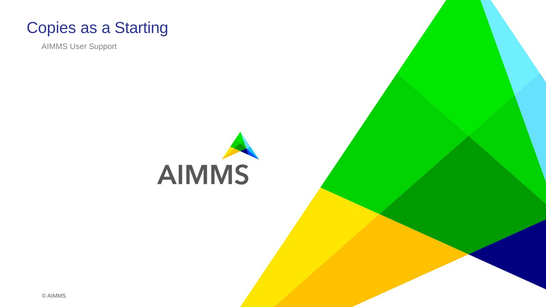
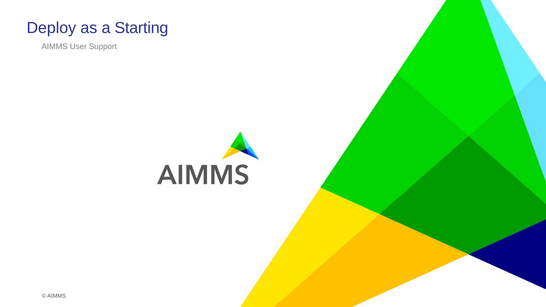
Copies: Copies -> Deploy (51, 28)
